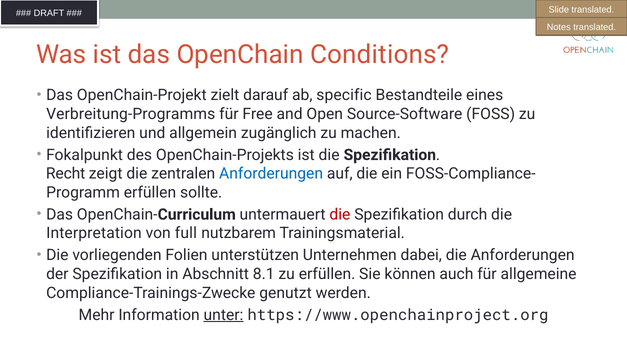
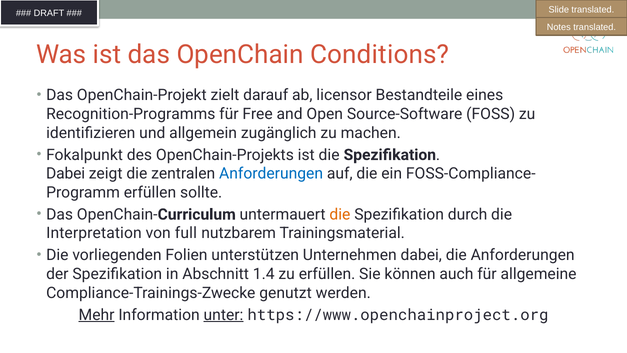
specific: specific -> licensor (344, 95)
Verbreitung-Programms: Verbreitung-Programms -> Recognition-Programms (131, 114)
Recht: Recht -> Dabei (66, 174)
die colour: red -> orange (340, 214)
8.1: 8.1 -> 1.4 (264, 274)
Mehr underline: none -> present (97, 315)
